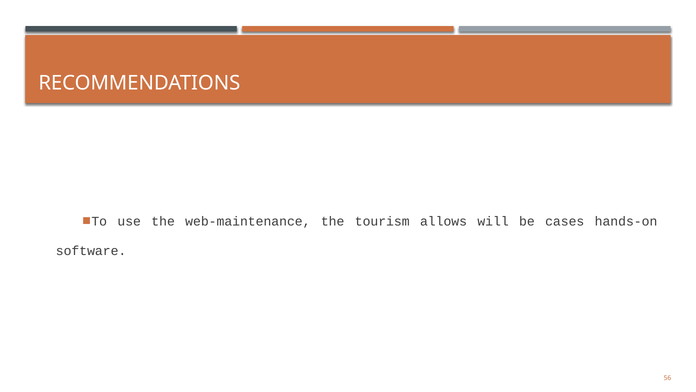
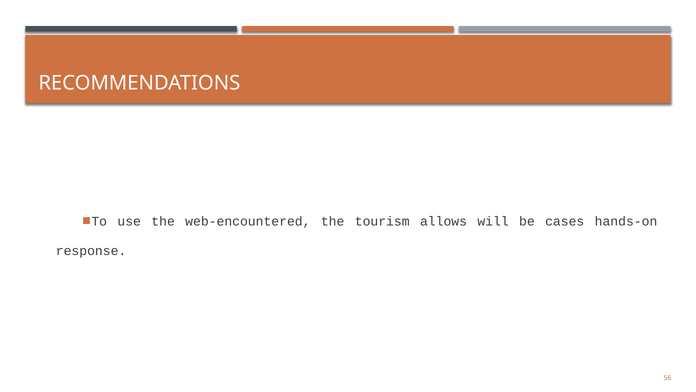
web-maintenance: web-maintenance -> web-encountered (248, 221)
software: software -> response (91, 251)
